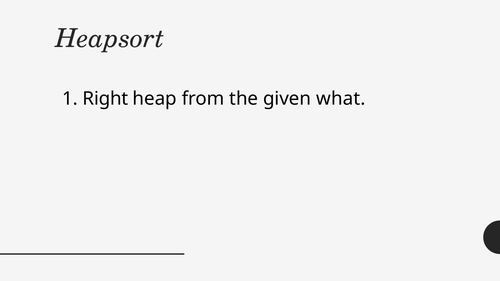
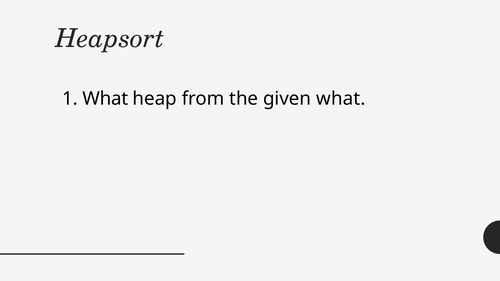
1 Right: Right -> What (105, 99)
